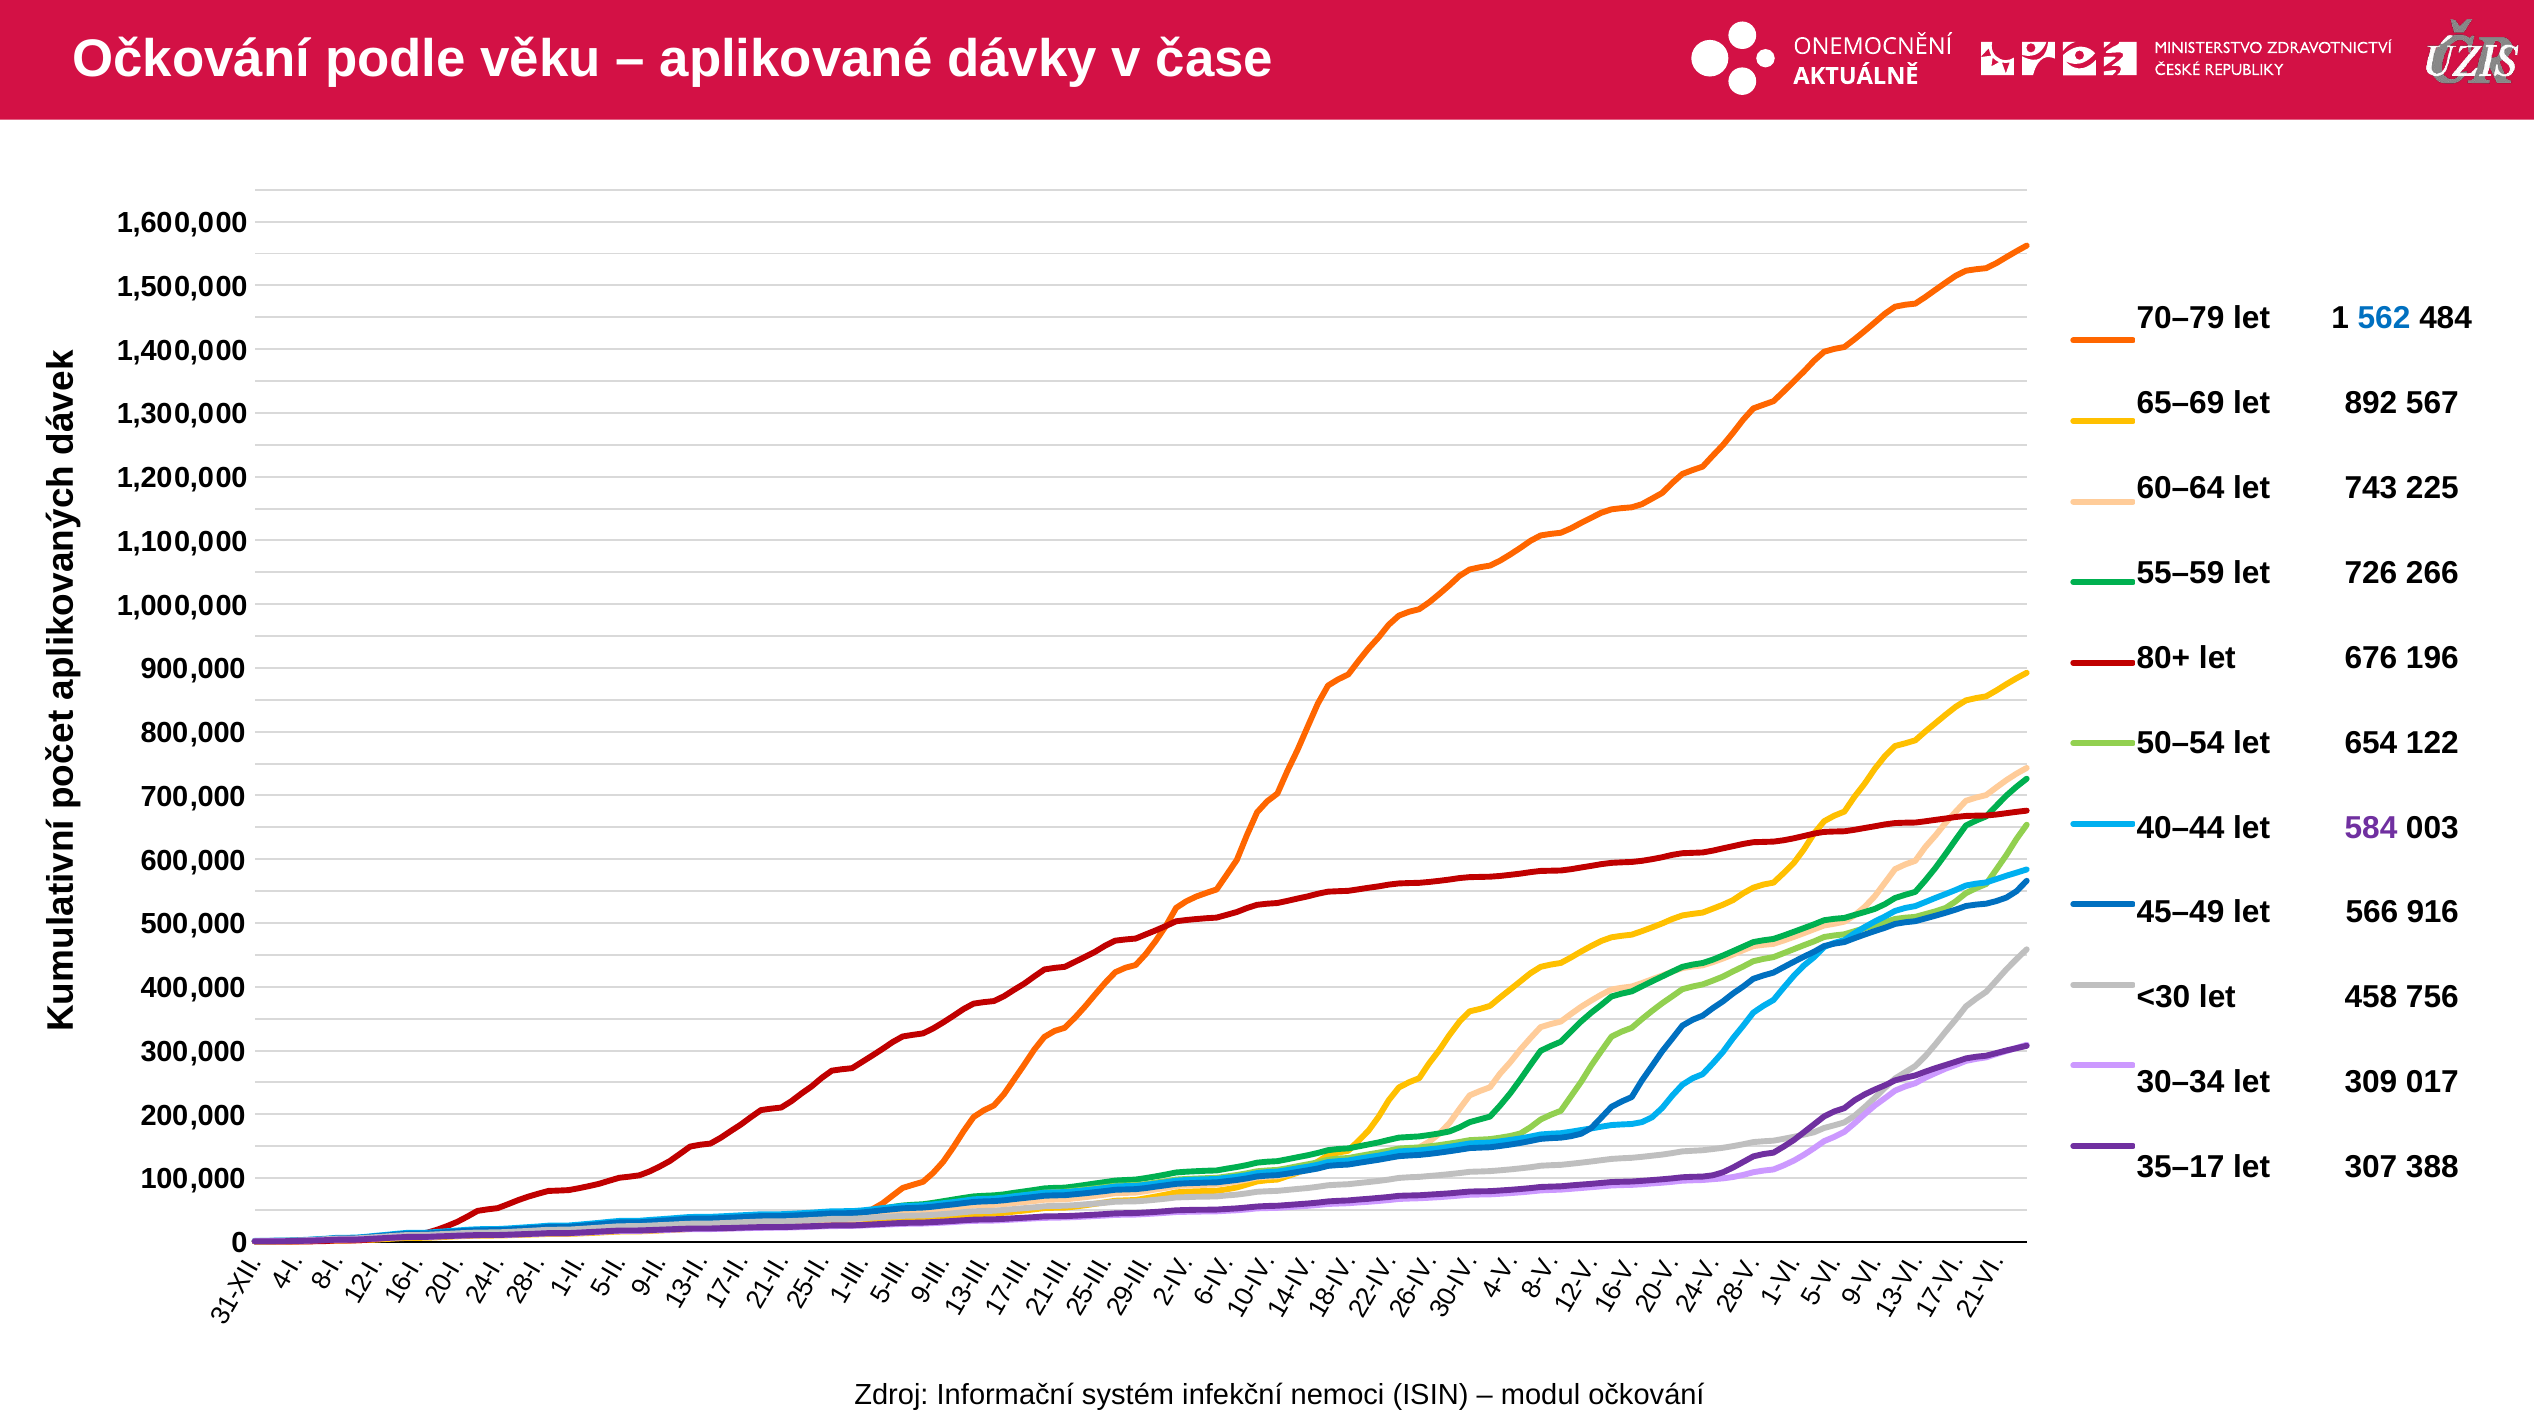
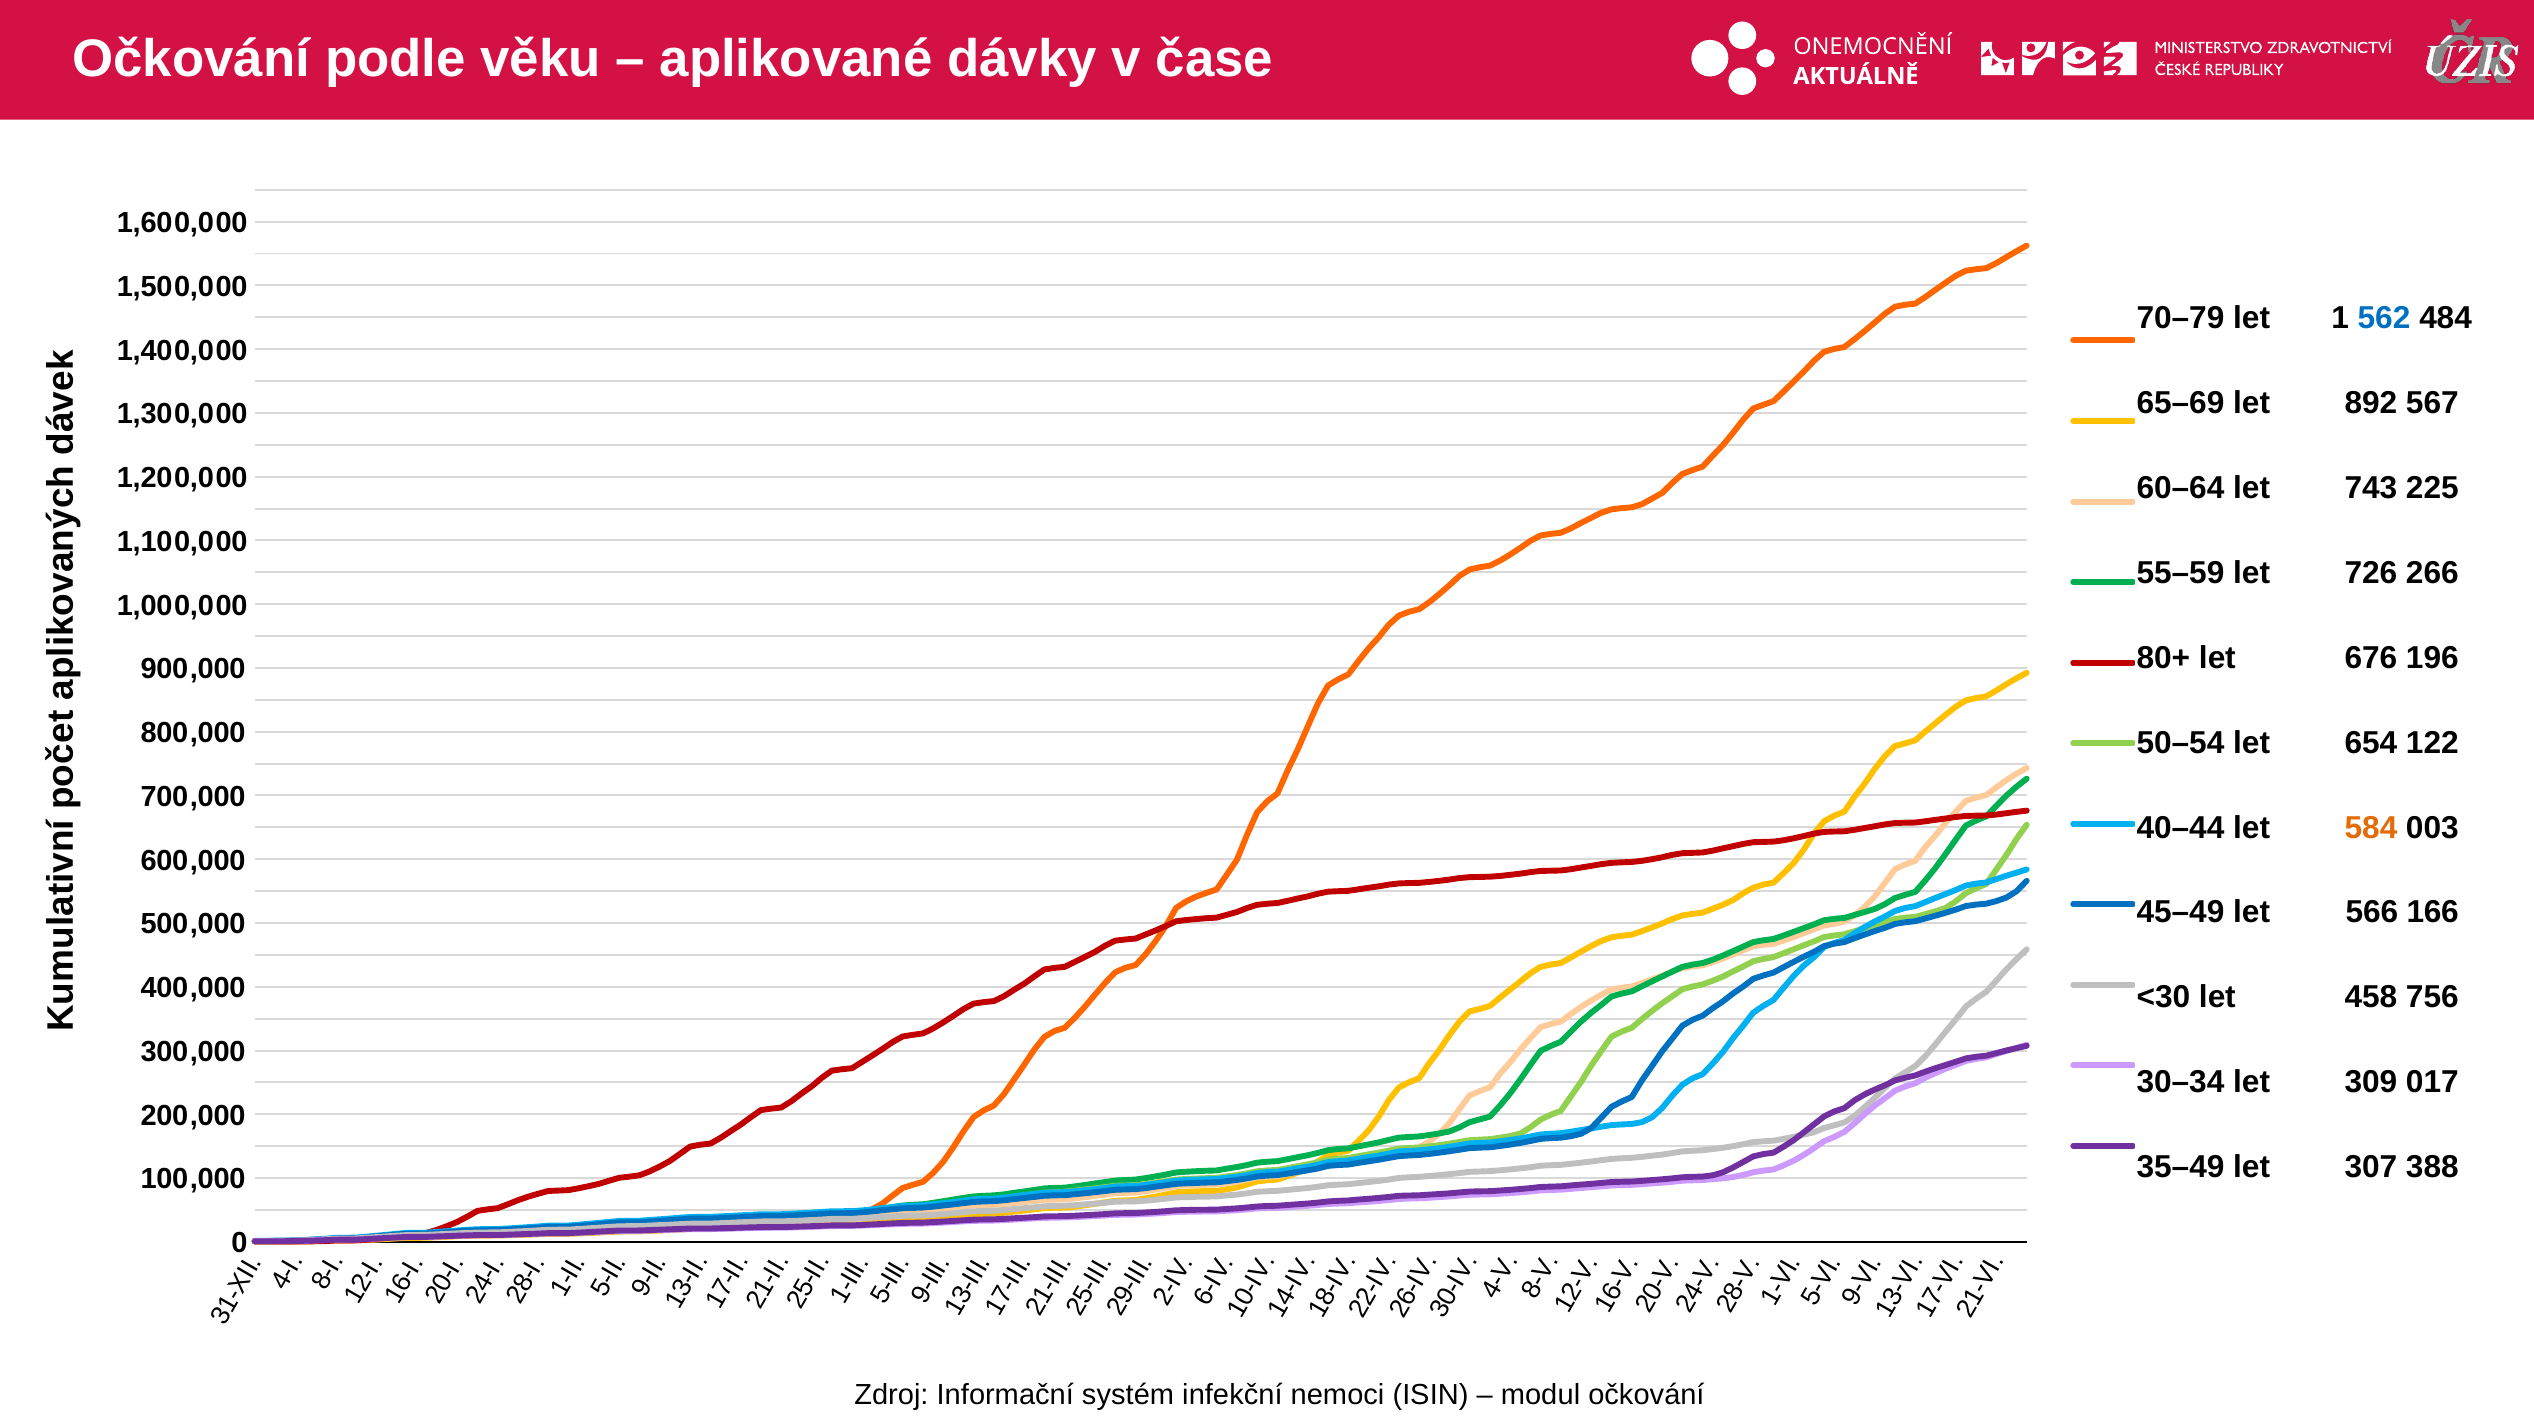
584 colour: purple -> orange (2371, 828)
916: 916 -> 166 (2433, 913)
35–17: 35–17 -> 35–49 (2181, 1168)
